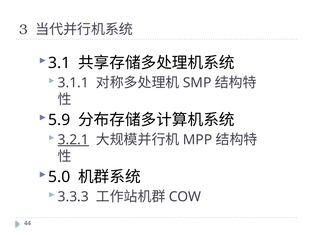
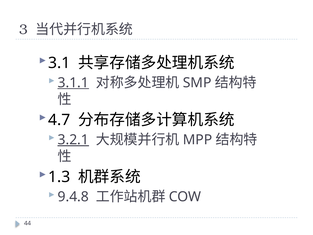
3.1.1 underline: none -> present (73, 83)
5.9: 5.9 -> 4.7 (59, 120)
5.0: 5.0 -> 1.3 (59, 177)
3.3.3: 3.3.3 -> 9.4.8 (73, 197)
